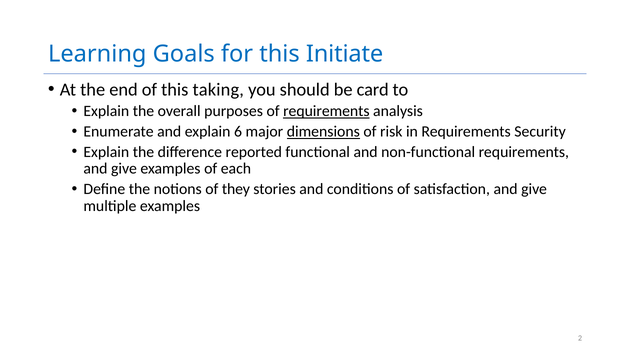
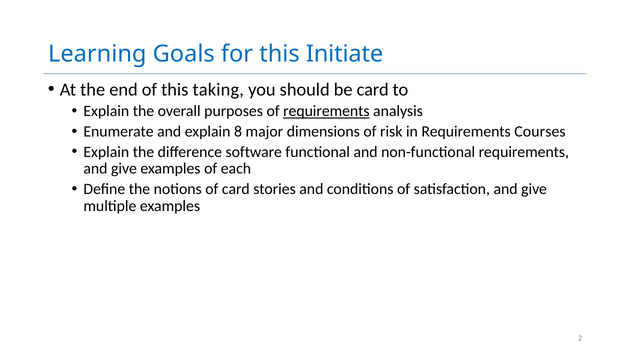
6: 6 -> 8 (238, 132)
dimensions underline: present -> none (323, 132)
Security: Security -> Courses (540, 132)
reported: reported -> software (254, 152)
of they: they -> card (236, 189)
